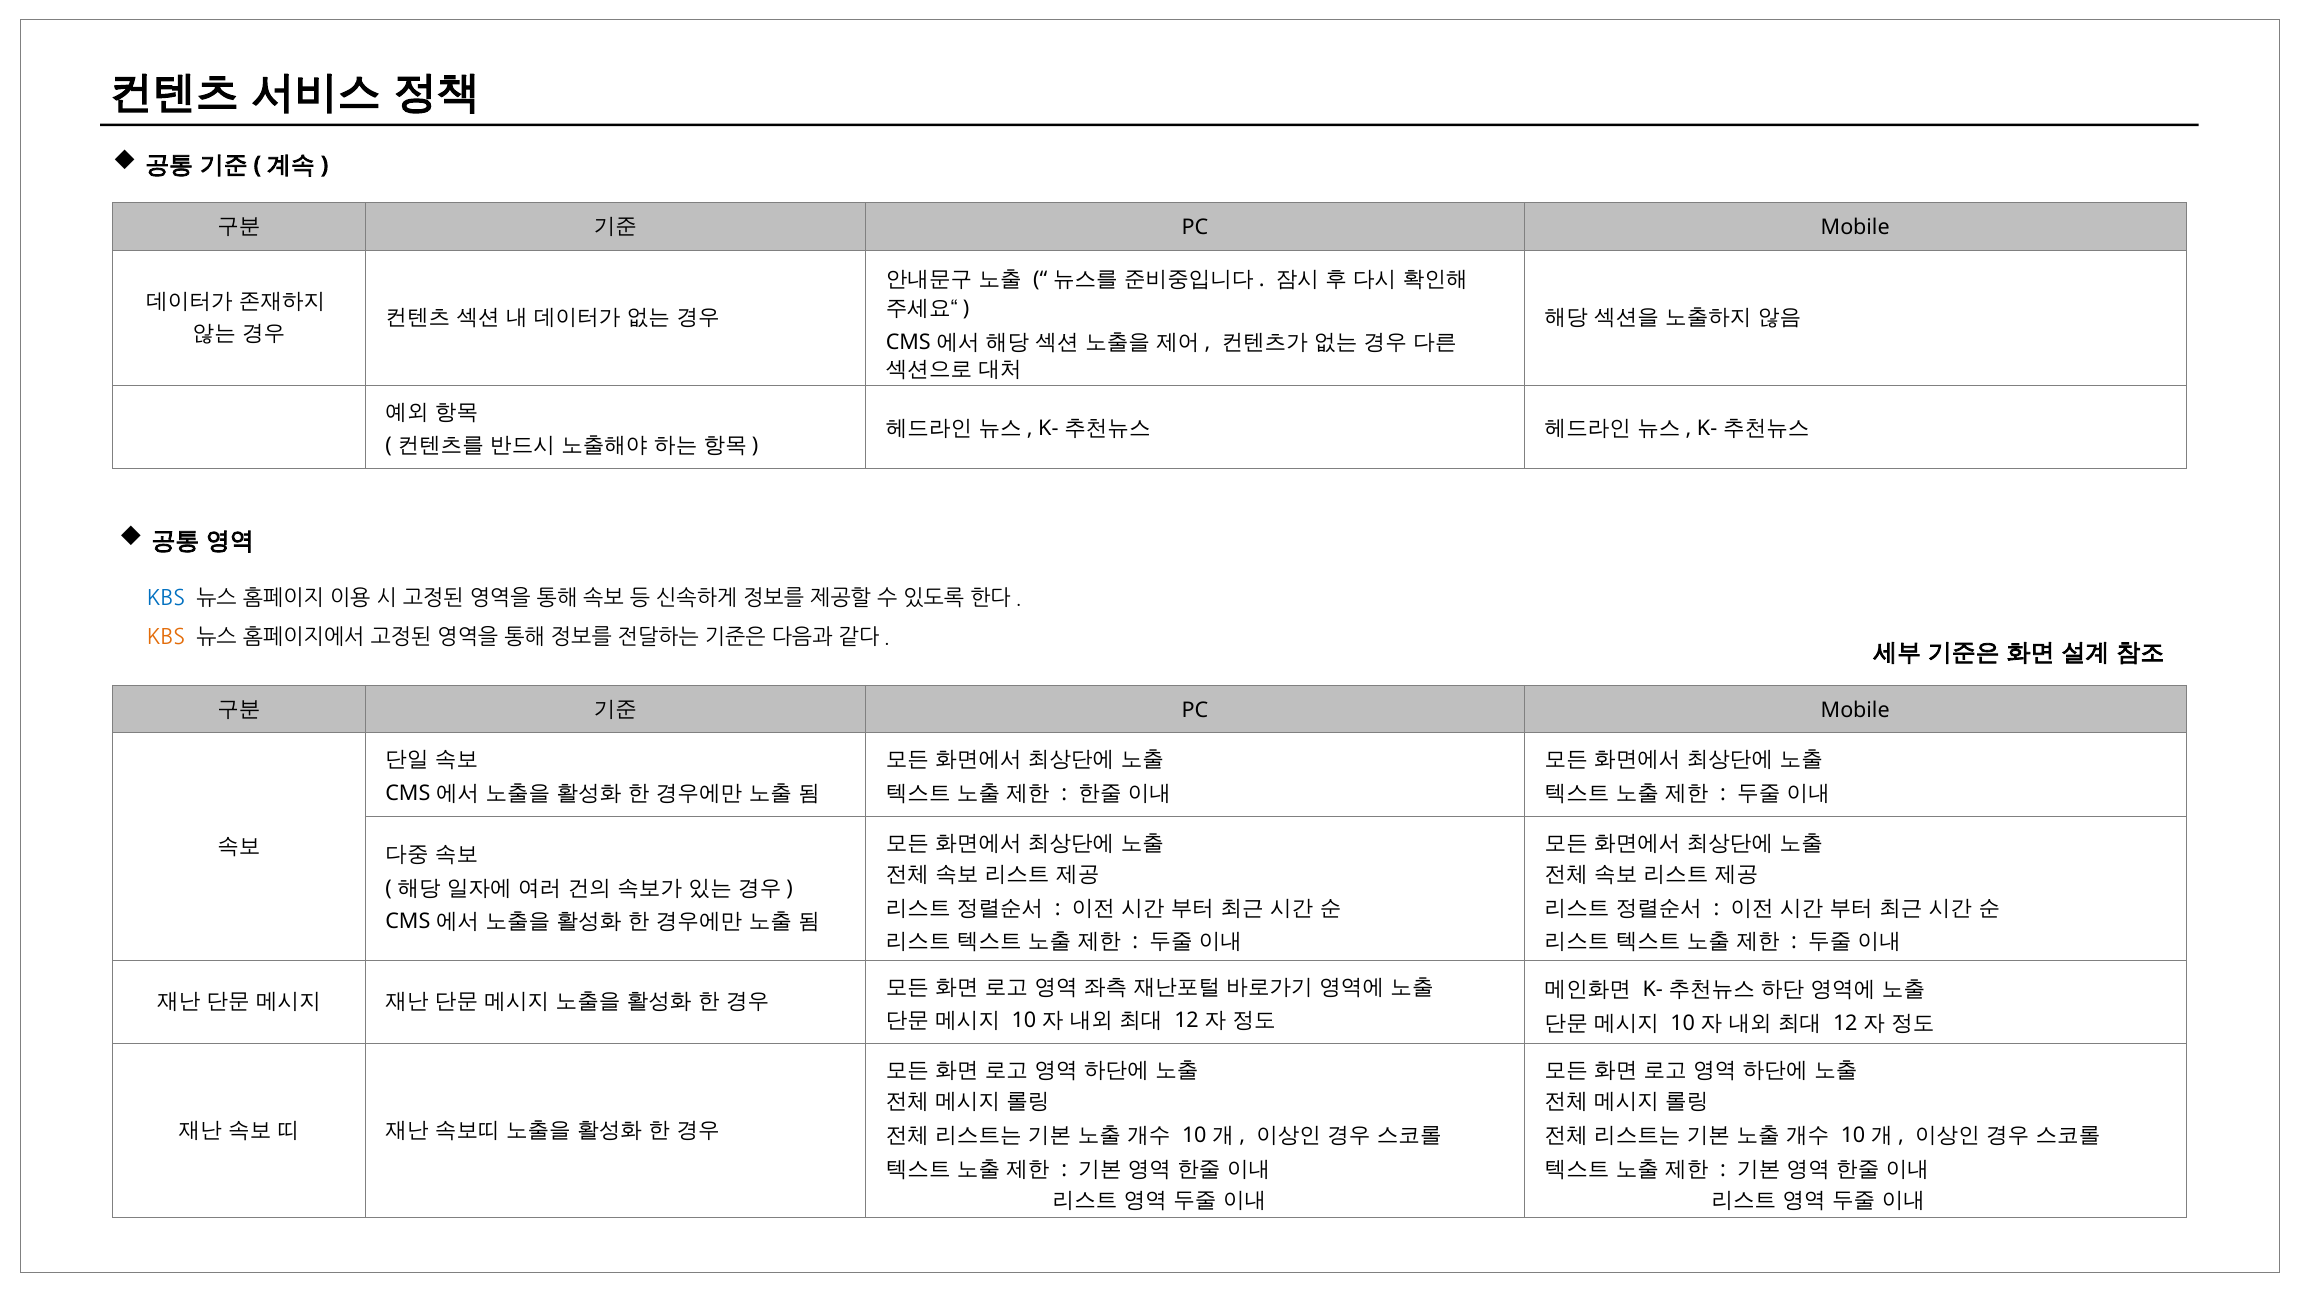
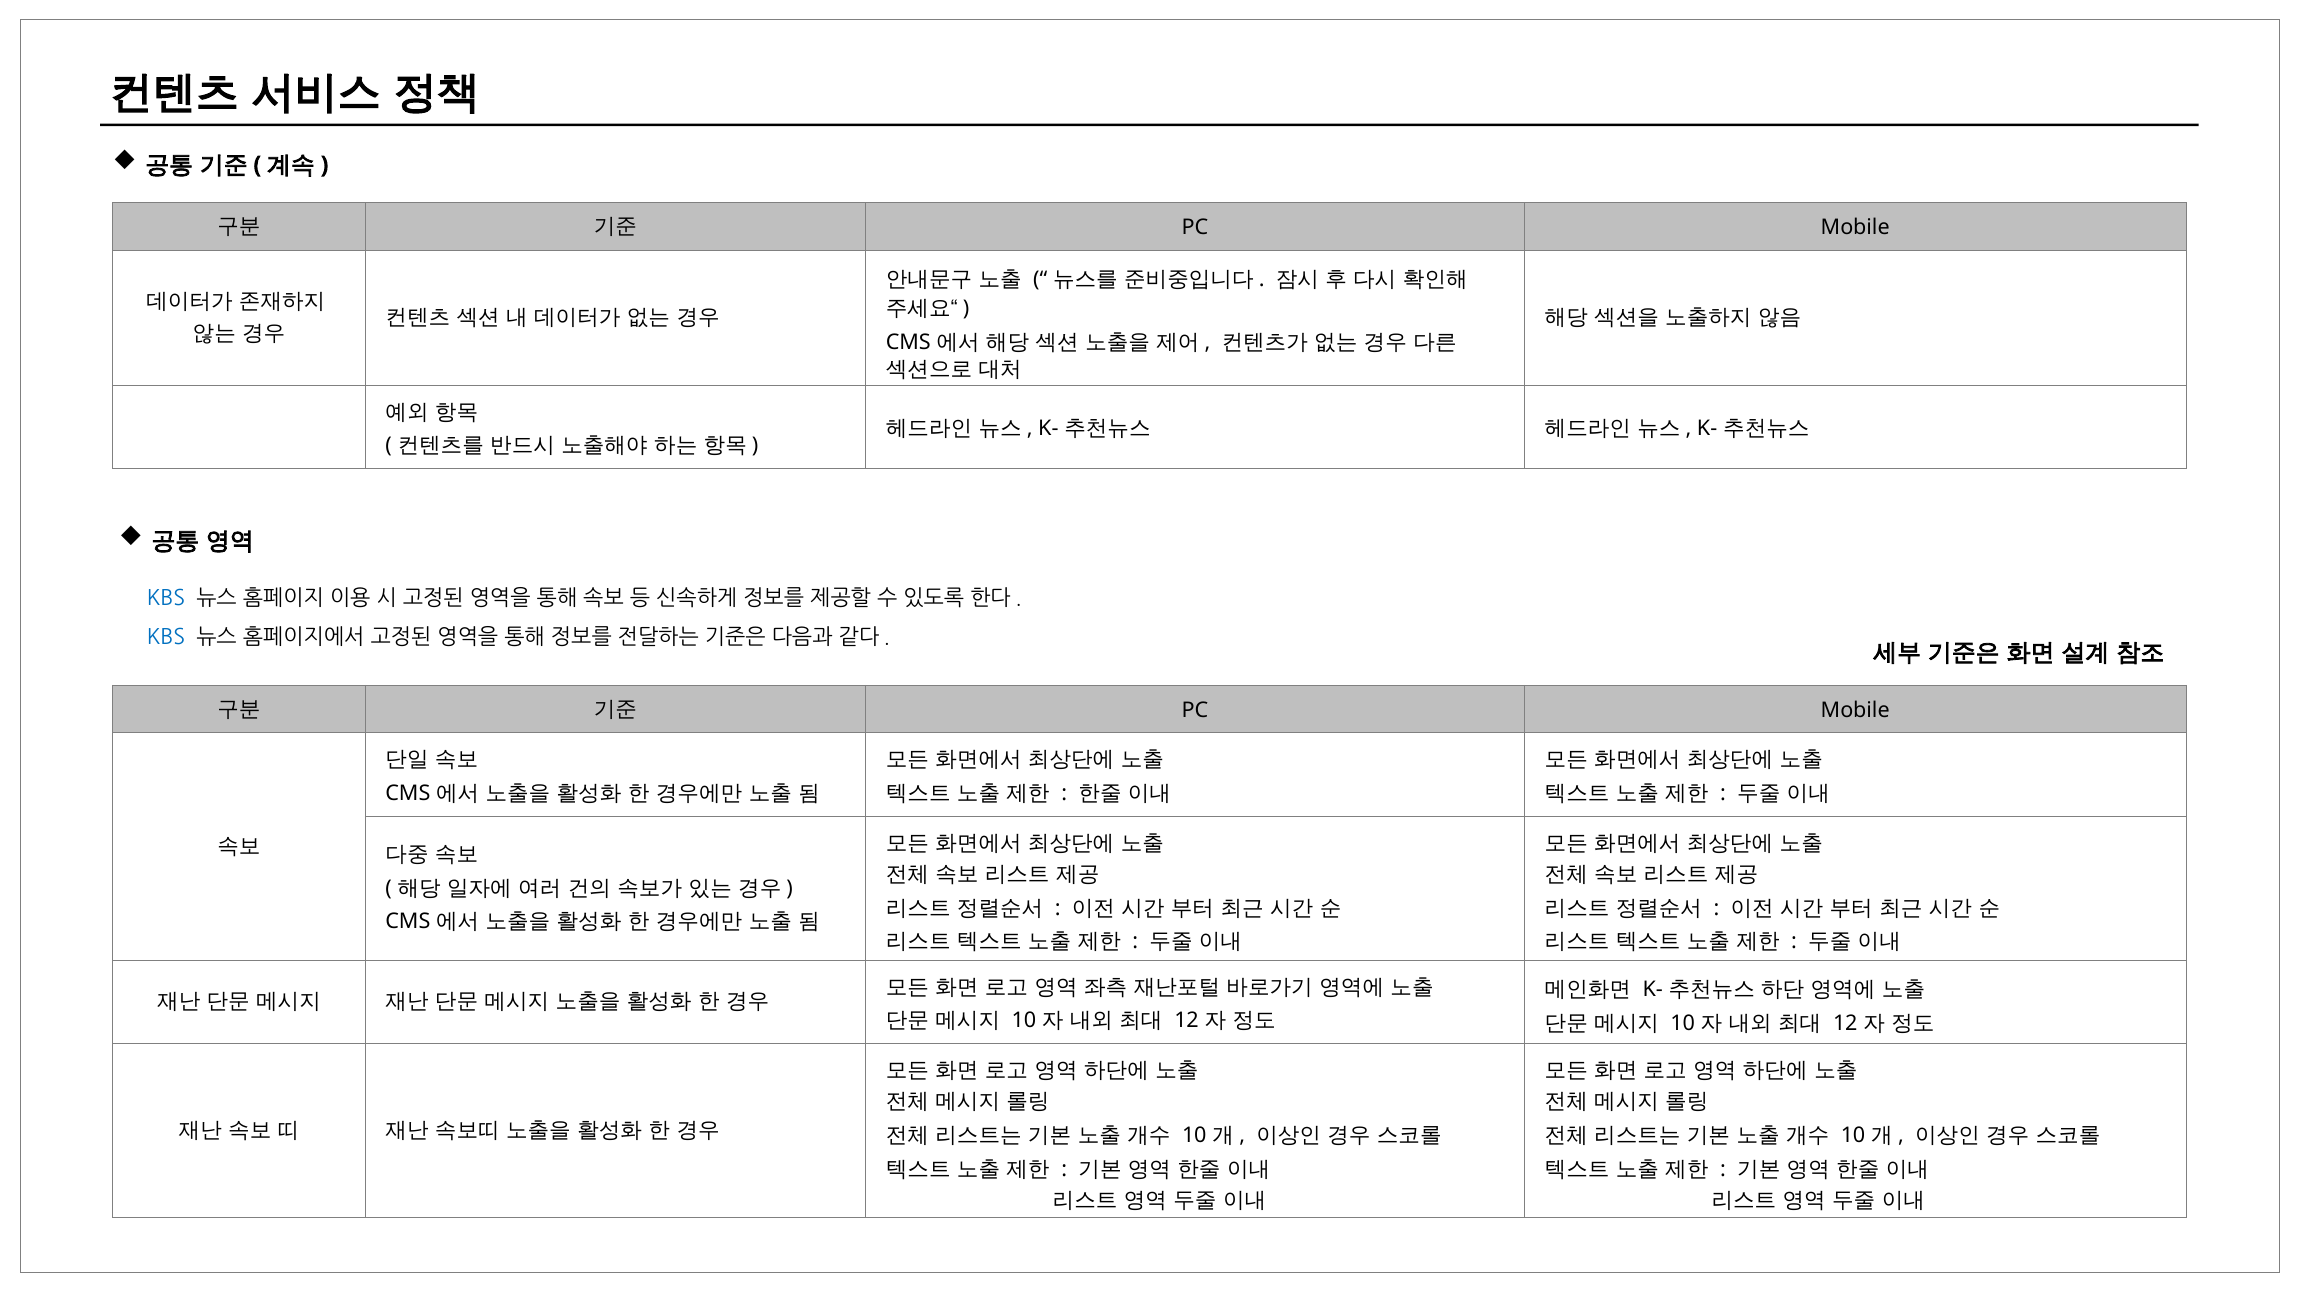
KBS colour: orange -> blue (166, 638)
